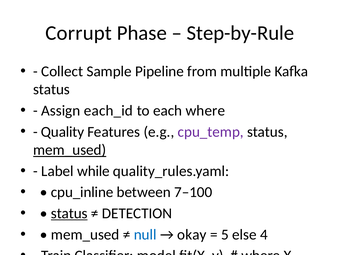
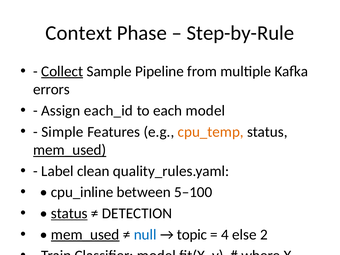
Corrupt: Corrupt -> Context (79, 33)
Collect underline: none -> present (62, 71)
status: status -> errors (51, 89)
each where: where -> model (205, 111)
Quality: Quality -> Simple (62, 132)
cpu_temp colour: purple -> orange (211, 132)
while: while -> clean (93, 171)
7–100: 7–100 -> 5–100 (193, 192)
mem_used underline: none -> present (85, 235)
okay: okay -> topic (192, 235)
5: 5 -> 4 (225, 235)
4: 4 -> 2 (264, 235)
